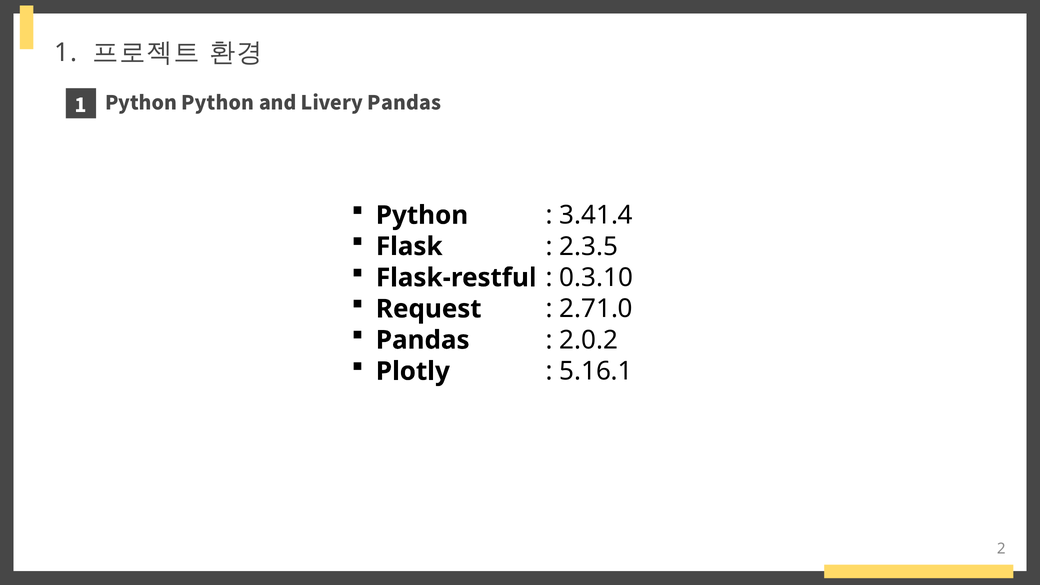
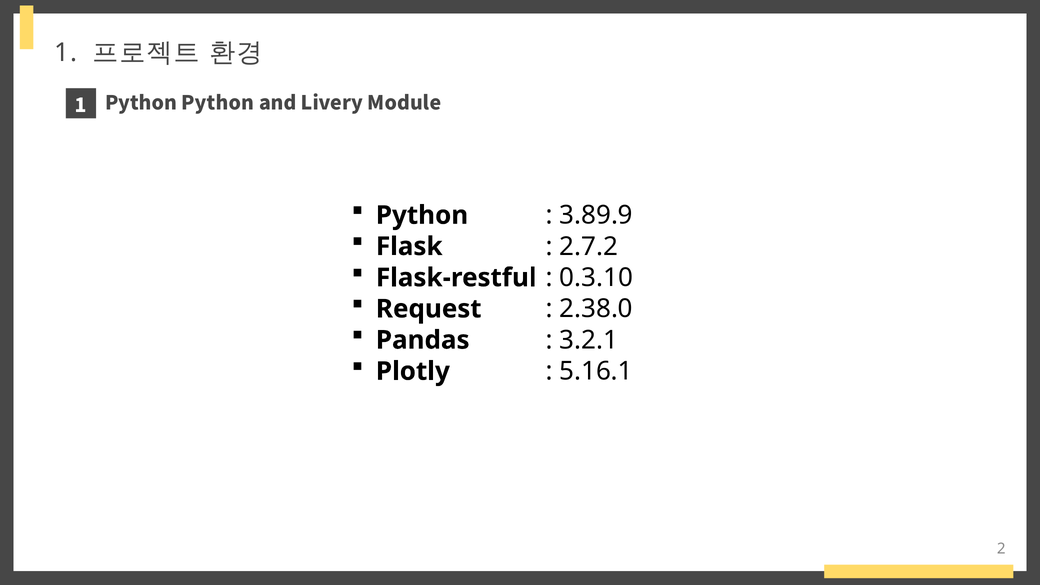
Livery Pandas: Pandas -> Module (404, 103)
3.41.4: 3.41.4 -> 3.89.9 (596, 215)
2.3.5: 2.3.5 -> 2.7.2 (589, 246)
2.71.0: 2.71.0 -> 2.38.0 (596, 309)
2.0.2: 2.0.2 -> 3.2.1 (589, 340)
